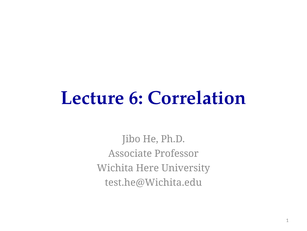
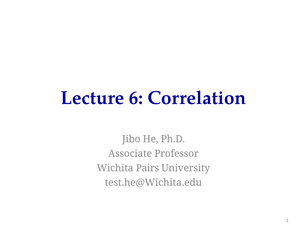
Here: Here -> Pairs (147, 168)
